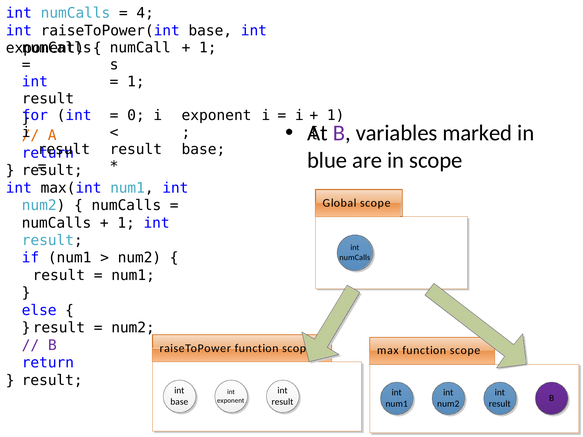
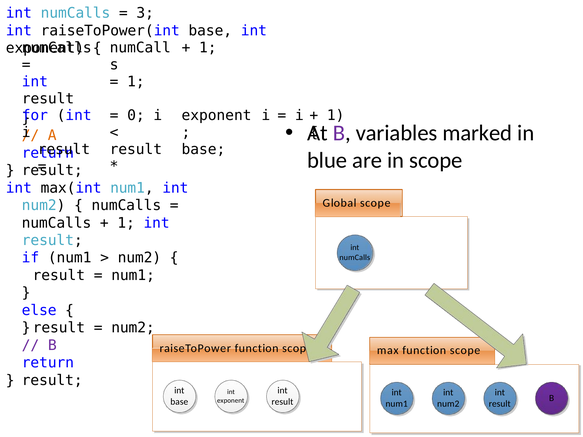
4: 4 -> 3 (145, 13)
